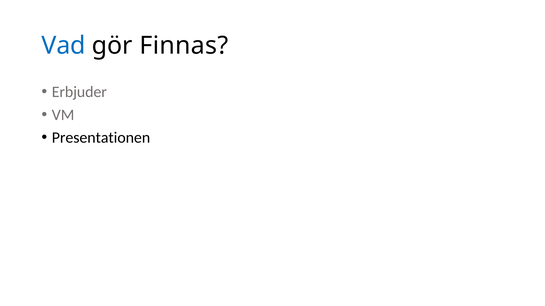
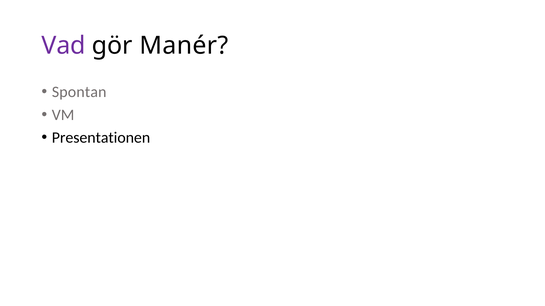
Vad colour: blue -> purple (64, 46)
Finnas: Finnas -> Manér (184, 46)
Erbjuder: Erbjuder -> Spontan (79, 92)
